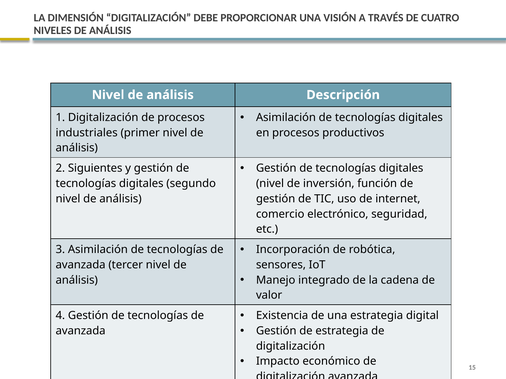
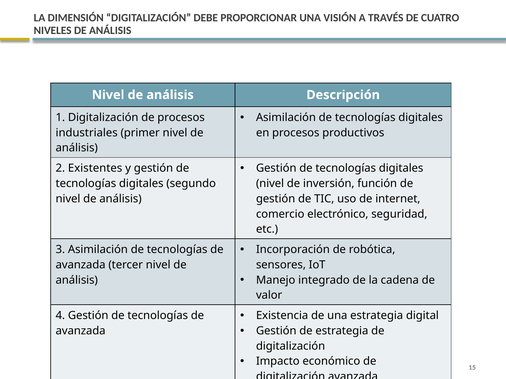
Siguientes: Siguientes -> Existentes (95, 168)
